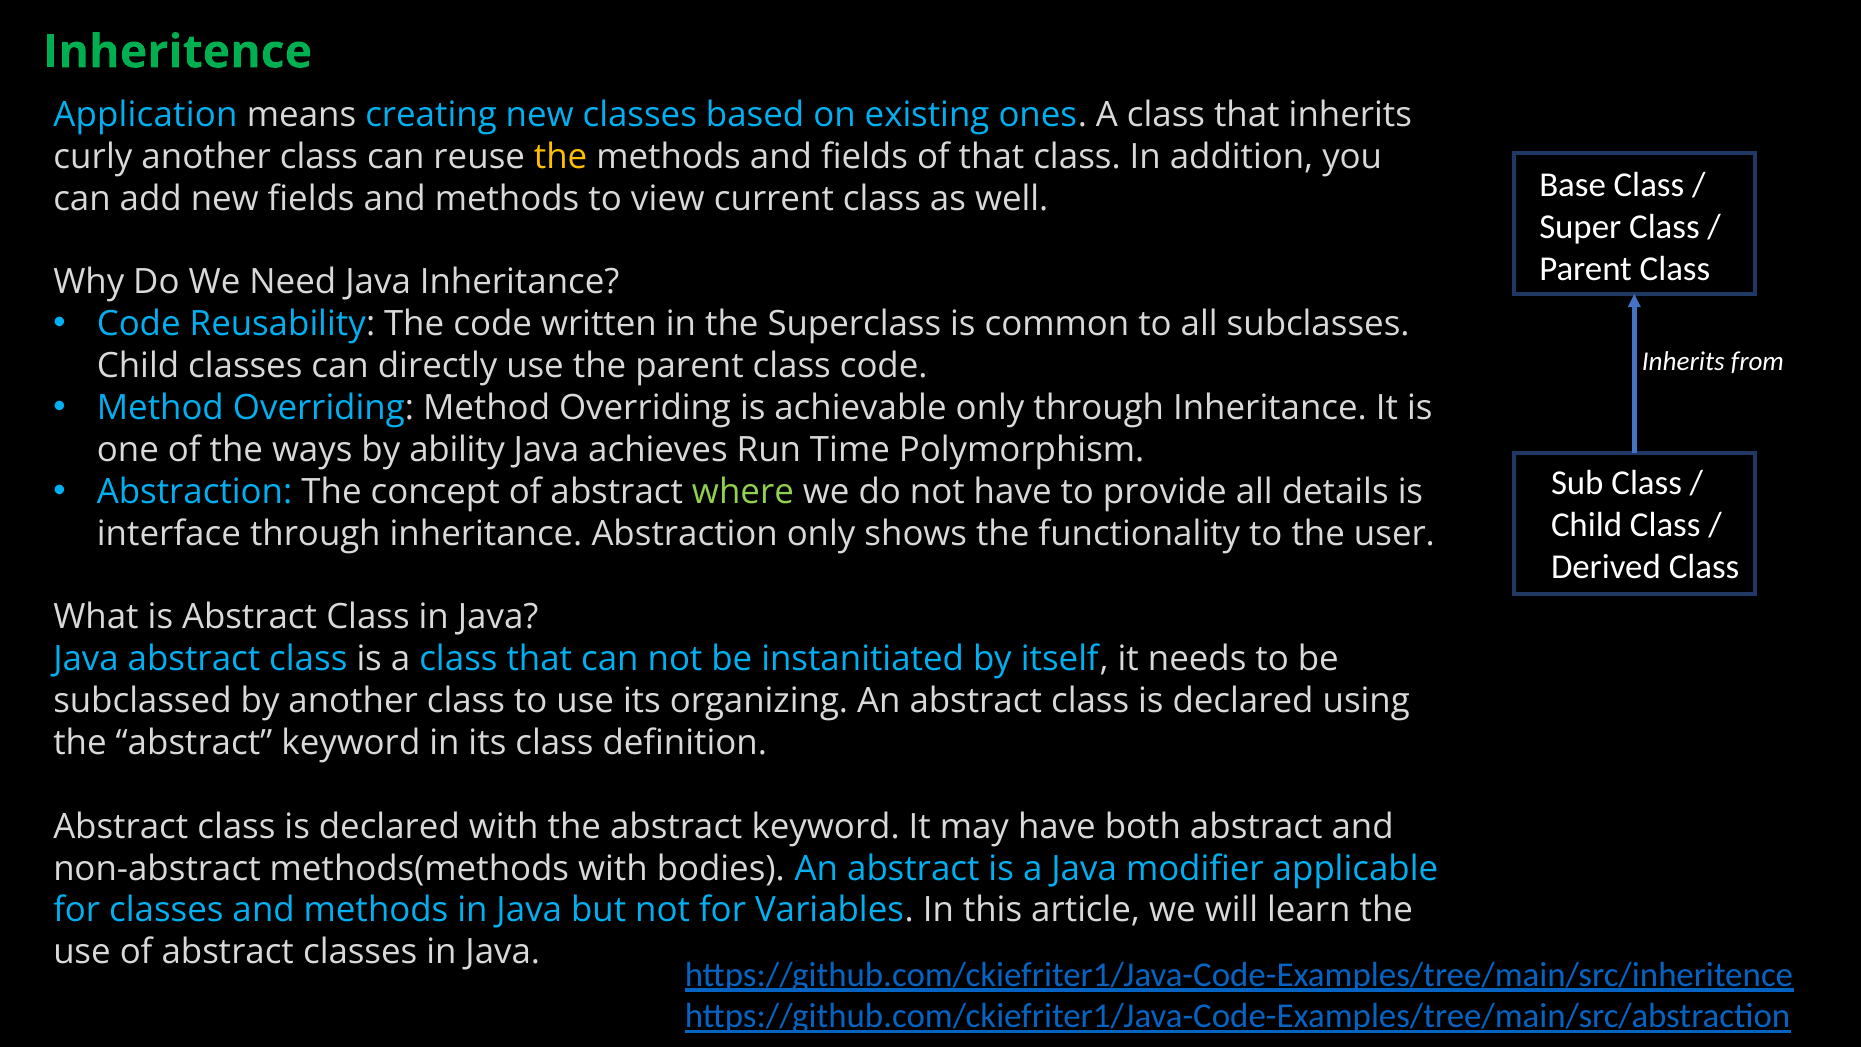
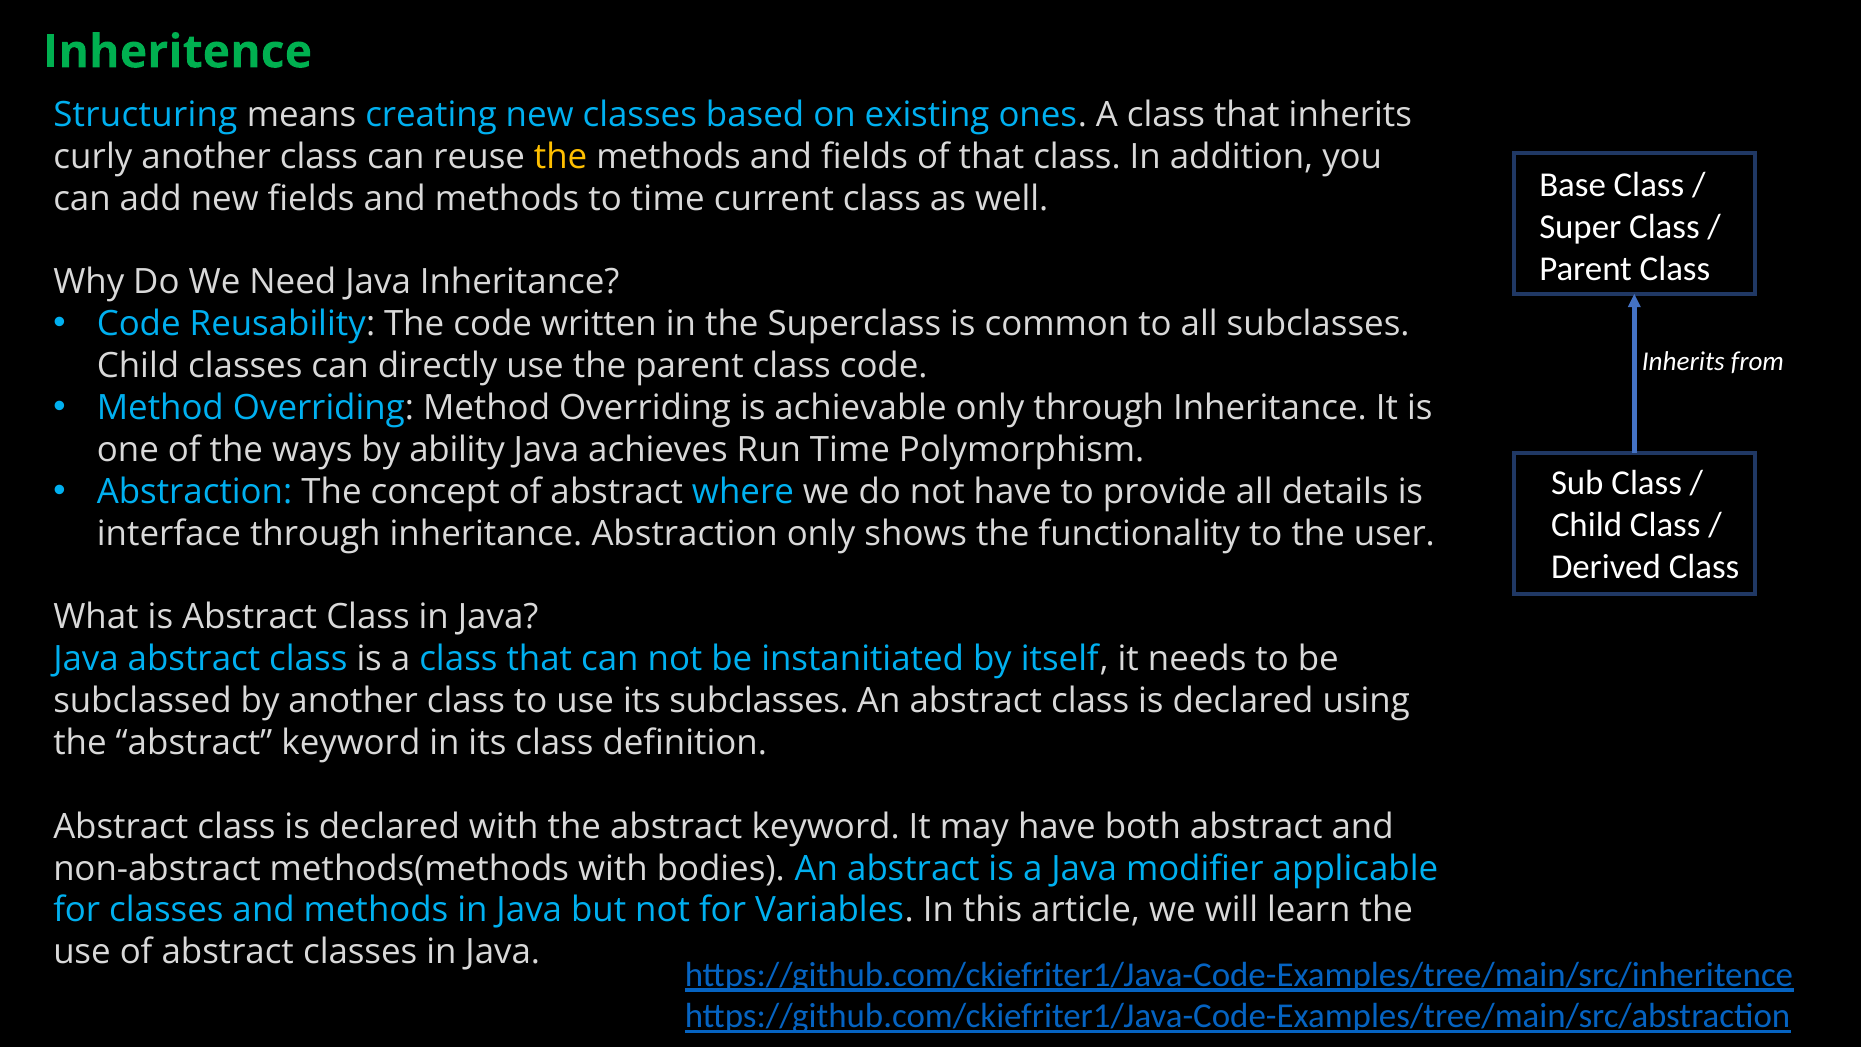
Application: Application -> Structuring (145, 115)
to view: view -> time (668, 198)
where colour: light green -> light blue (743, 492)
its organizing: organizing -> subclasses (759, 701)
